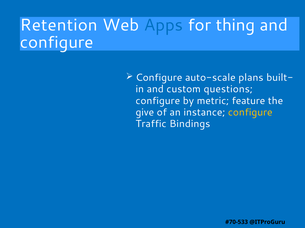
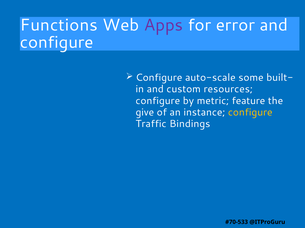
Retention: Retention -> Functions (59, 25)
Apps colour: blue -> purple (164, 25)
thing: thing -> error (235, 25)
plans: plans -> some (251, 78)
questions: questions -> resources (228, 89)
